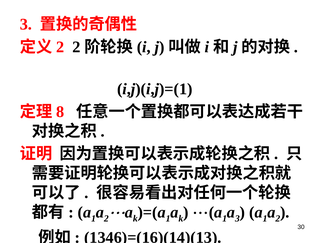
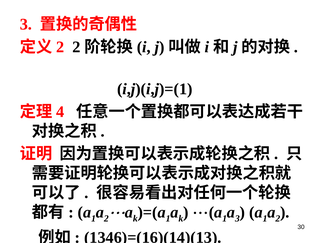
8: 8 -> 4 (60, 112)
